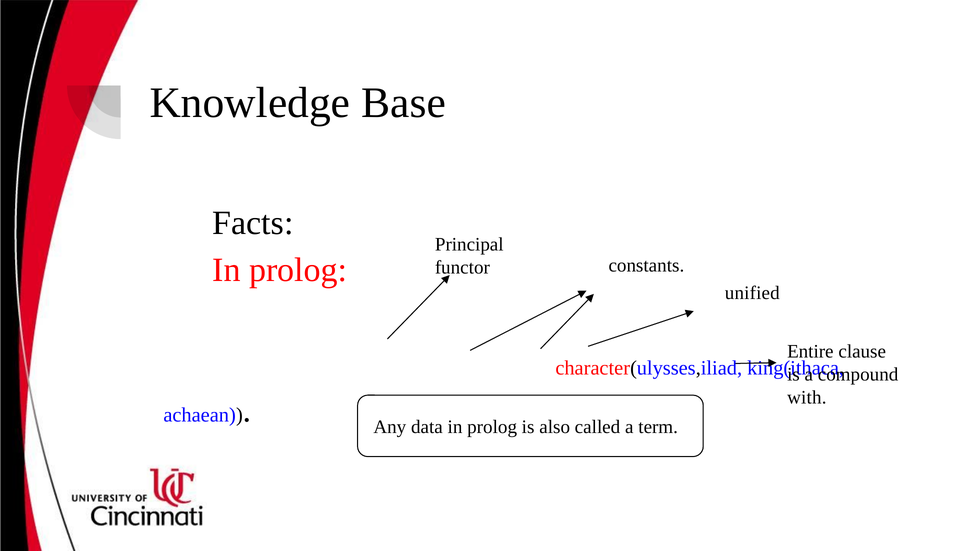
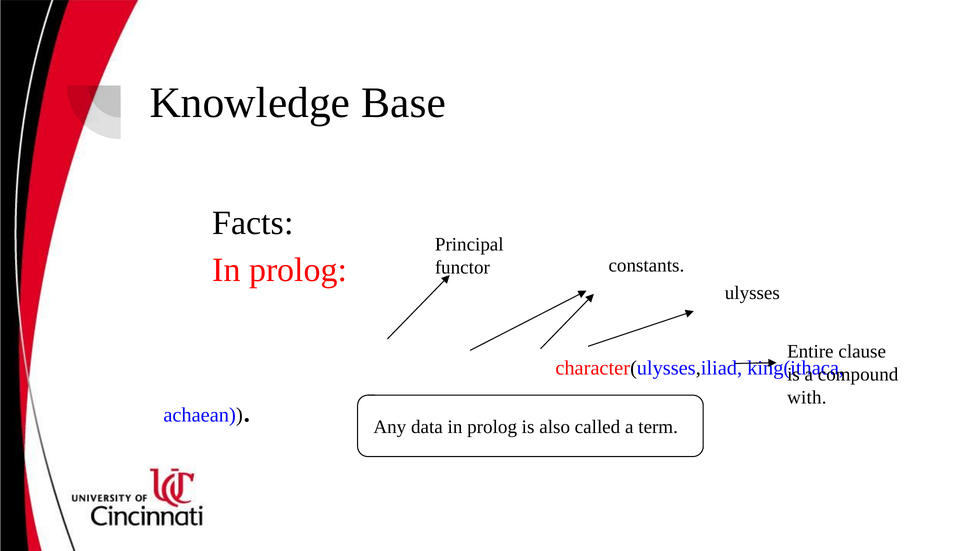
unified: unified -> ulysses (752, 293)
